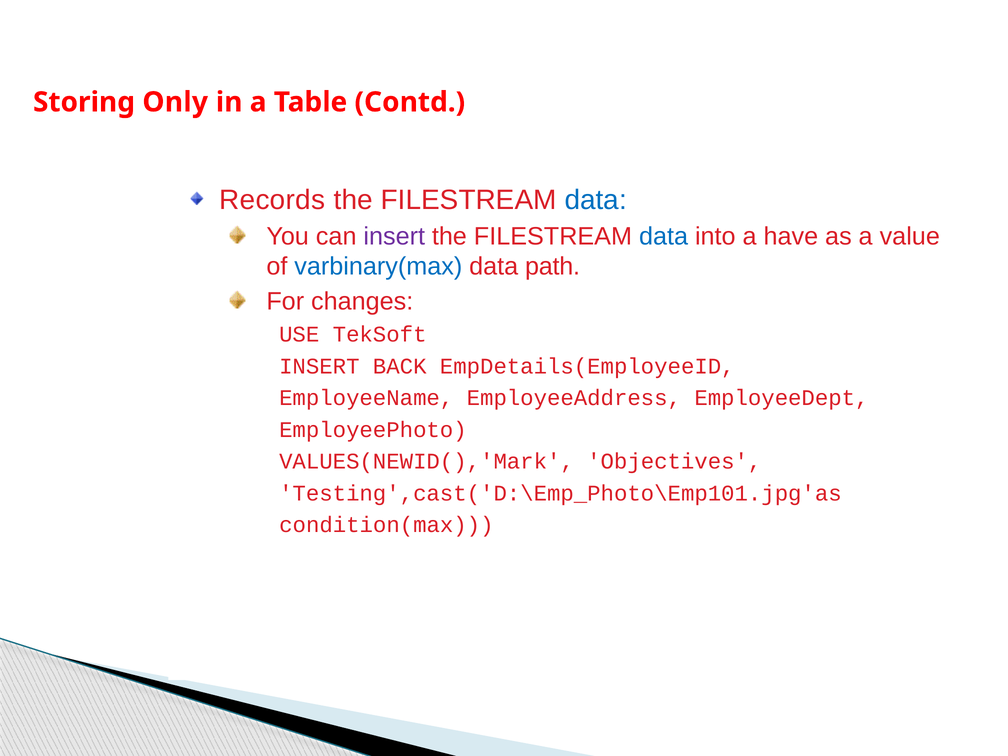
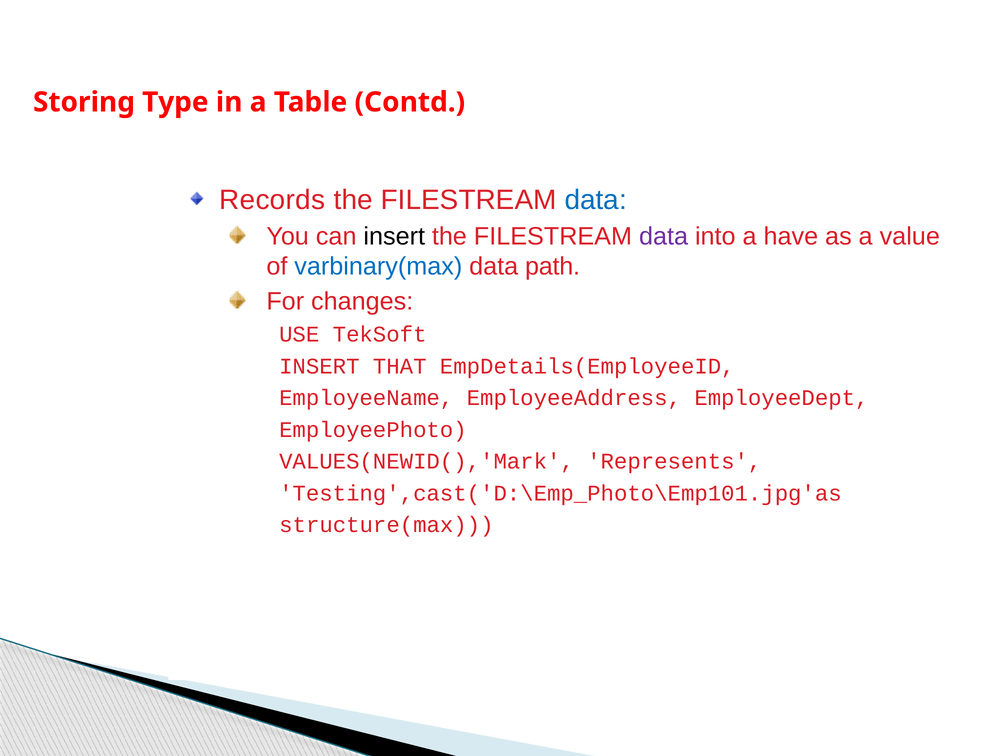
Only: Only -> Type (175, 102)
insert colour: purple -> black (394, 236)
data colour: blue -> purple (664, 236)
BACK: BACK -> THAT (400, 366)
Objectives: Objectives -> Represents (674, 462)
condition(max: condition(max -> structure(max (386, 525)
